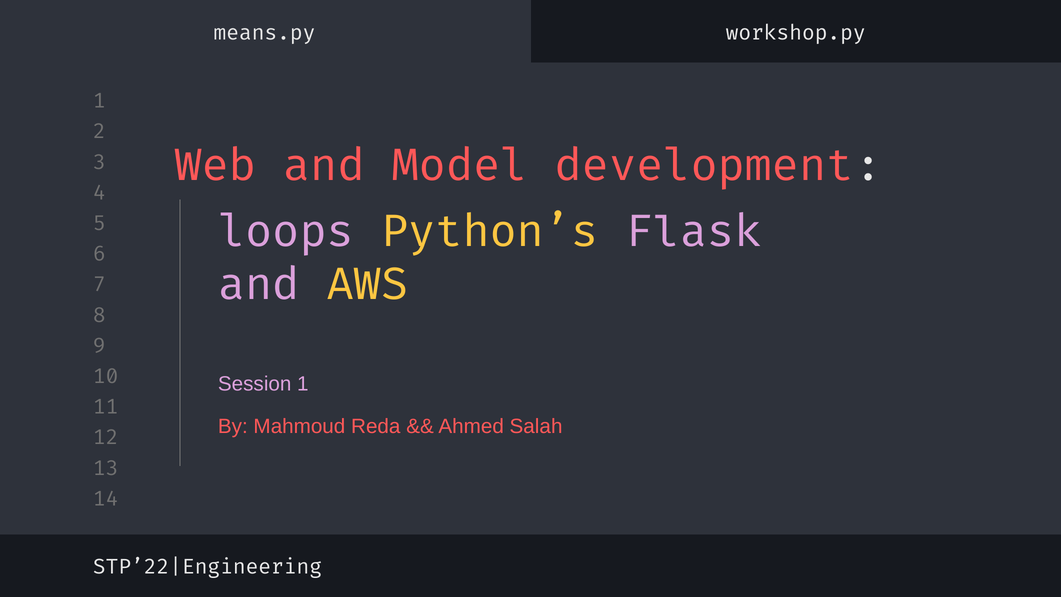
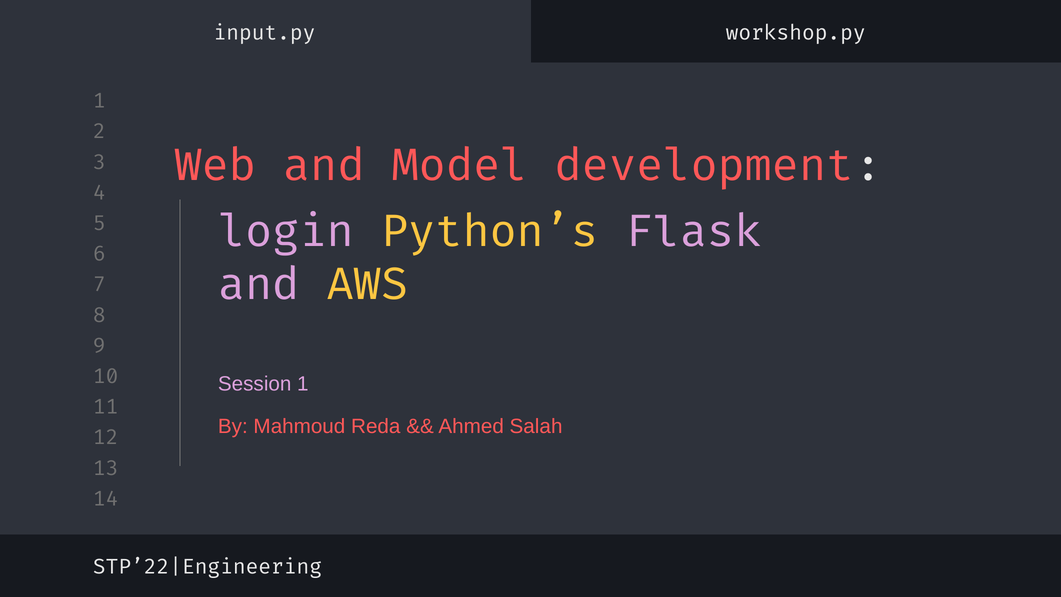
means.py: means.py -> input.py (264, 33)
loops: loops -> login (286, 231)
